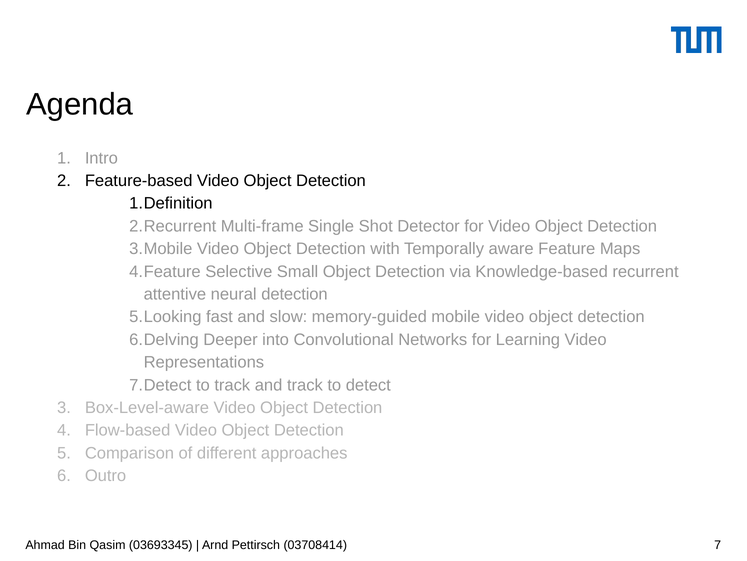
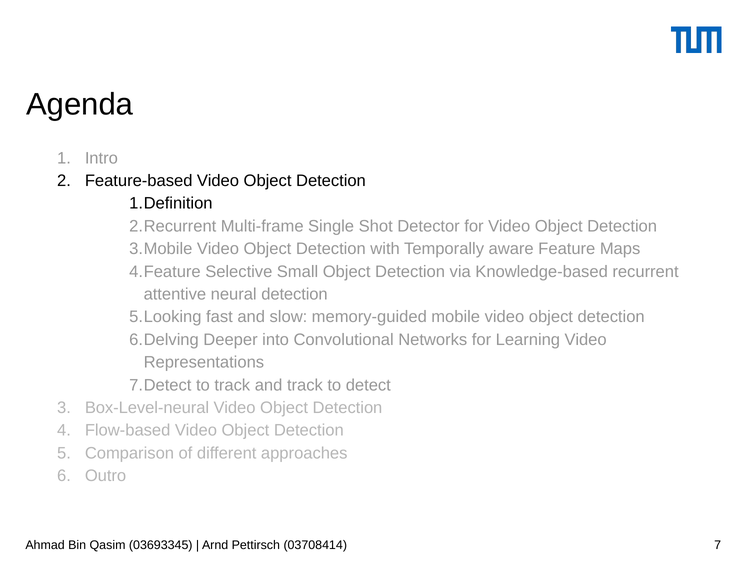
Box-Level-aware: Box-Level-aware -> Box-Level-neural (147, 407)
